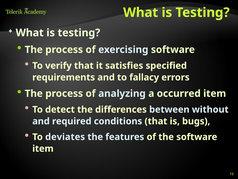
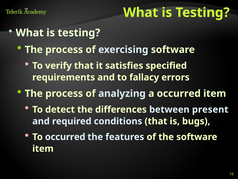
without: without -> present (210, 109)
To deviates: deviates -> occurred (65, 137)
